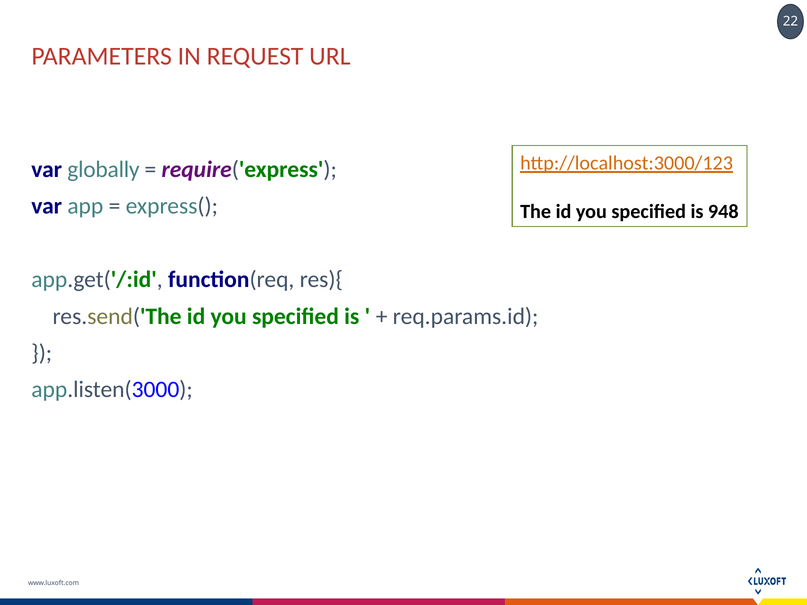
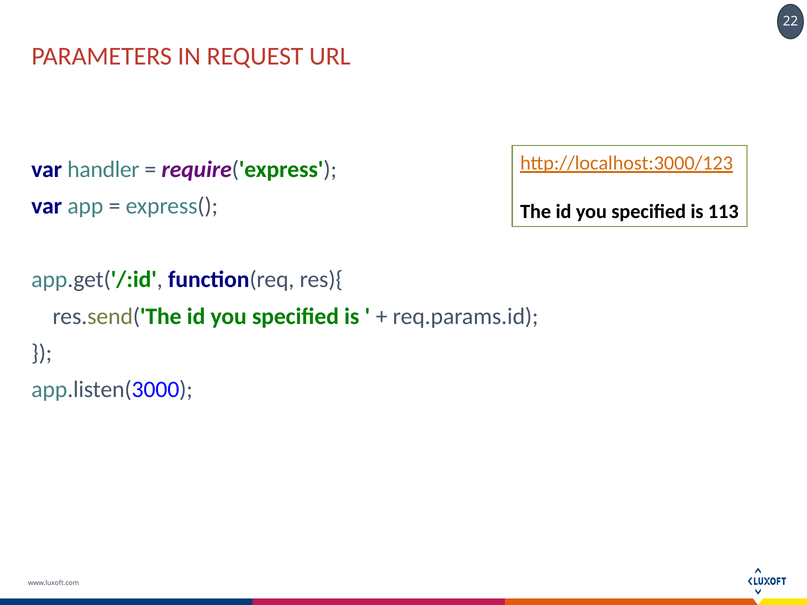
globally: globally -> handler (103, 170)
948: 948 -> 113 (723, 212)
